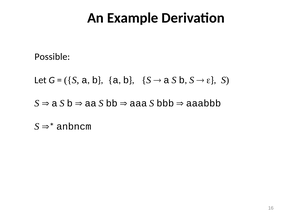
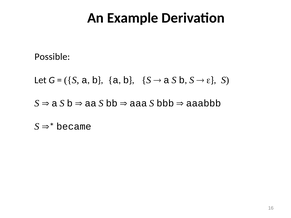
anbncm: anbncm -> became (74, 127)
